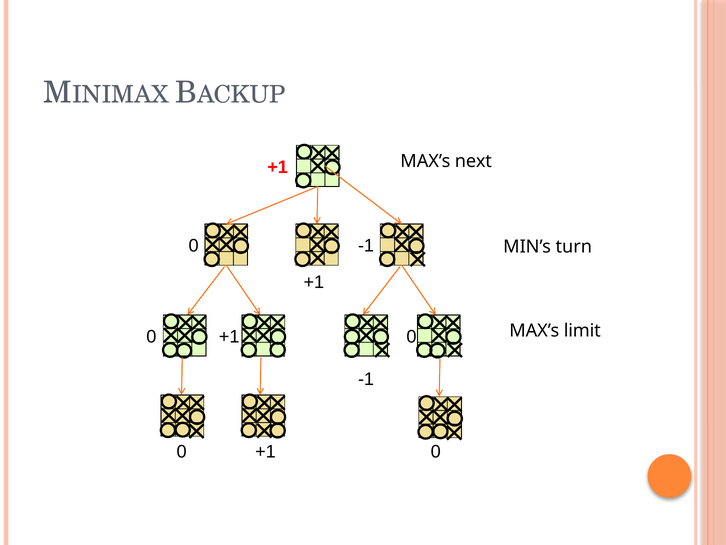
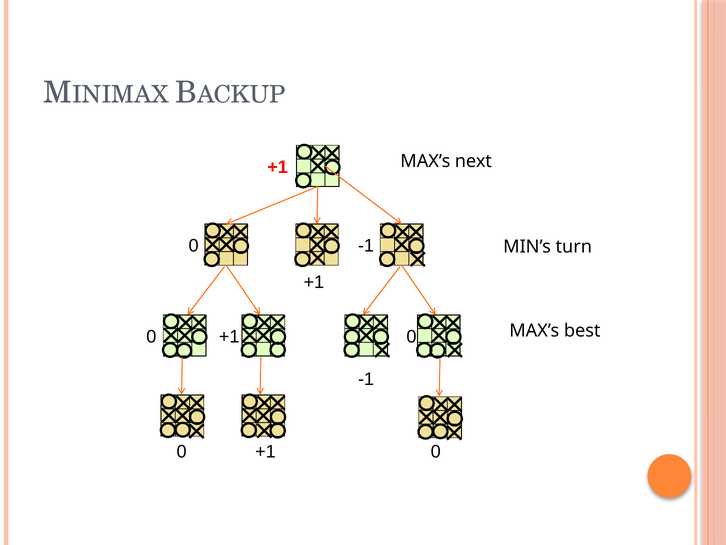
limit: limit -> best (582, 330)
